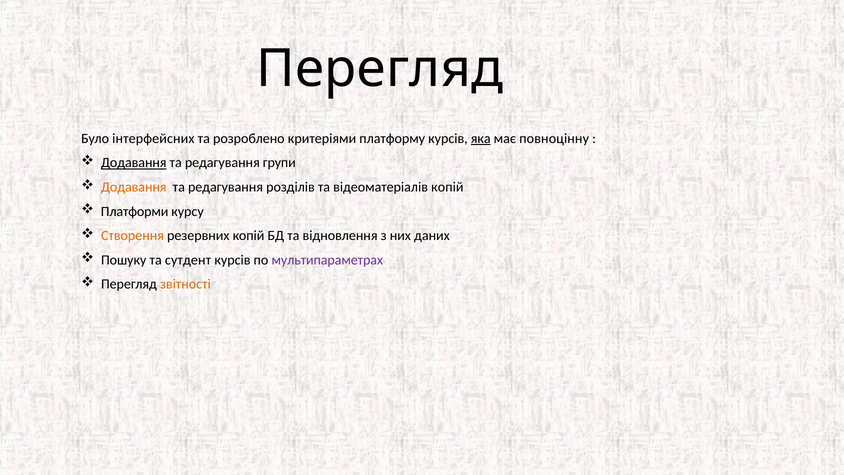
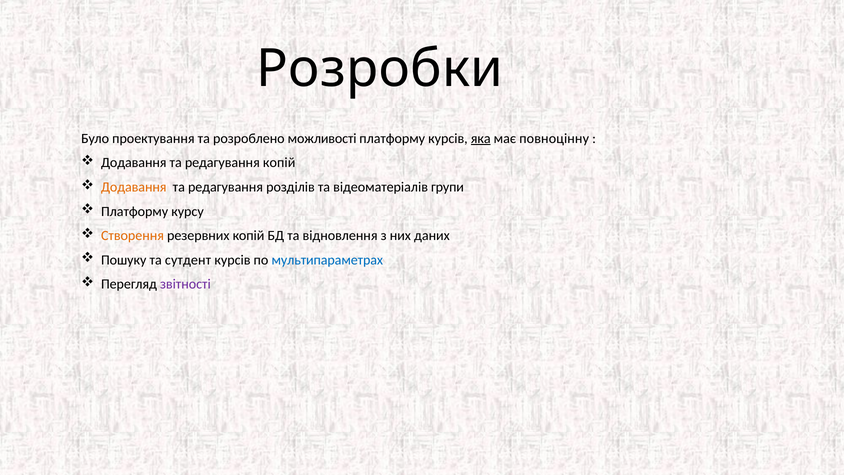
Перегляд: Перегляд -> Розробки (380, 69)
інтерфейсних: інтерфейсних -> проектування (153, 138)
критеріями: критеріями -> можливості (322, 138)
Додавання underline: present -> none (134, 163)
редагування групи: групи -> копій (279, 163)
відеоматеріалів копій: копій -> групи (447, 187)
Платформи: Платформи -> Платформу (135, 211)
мультипараметрах colour: purple -> blue (327, 260)
звітності colour: orange -> purple (185, 284)
